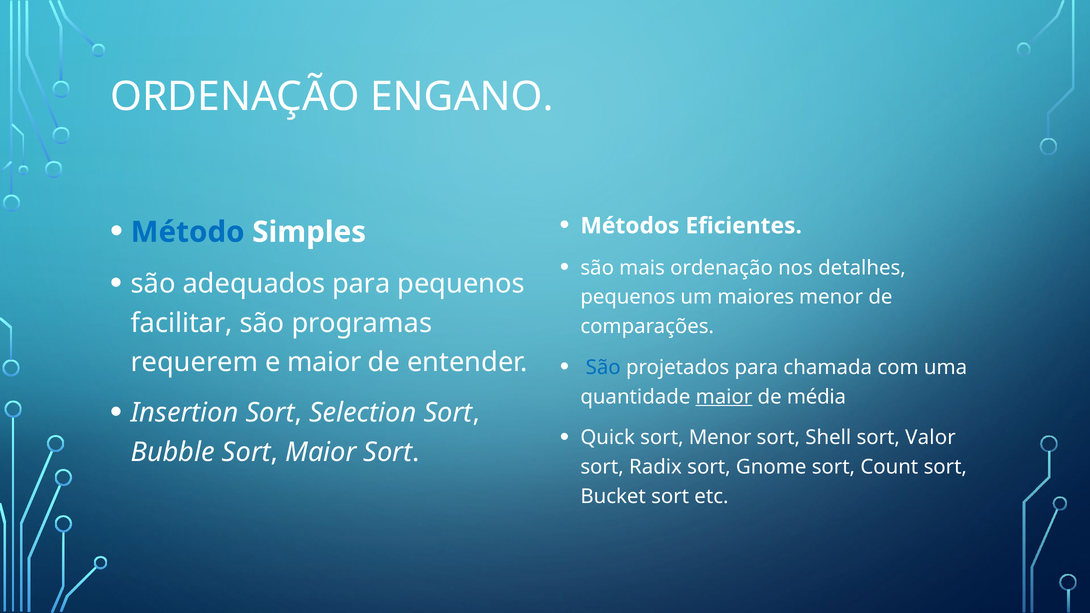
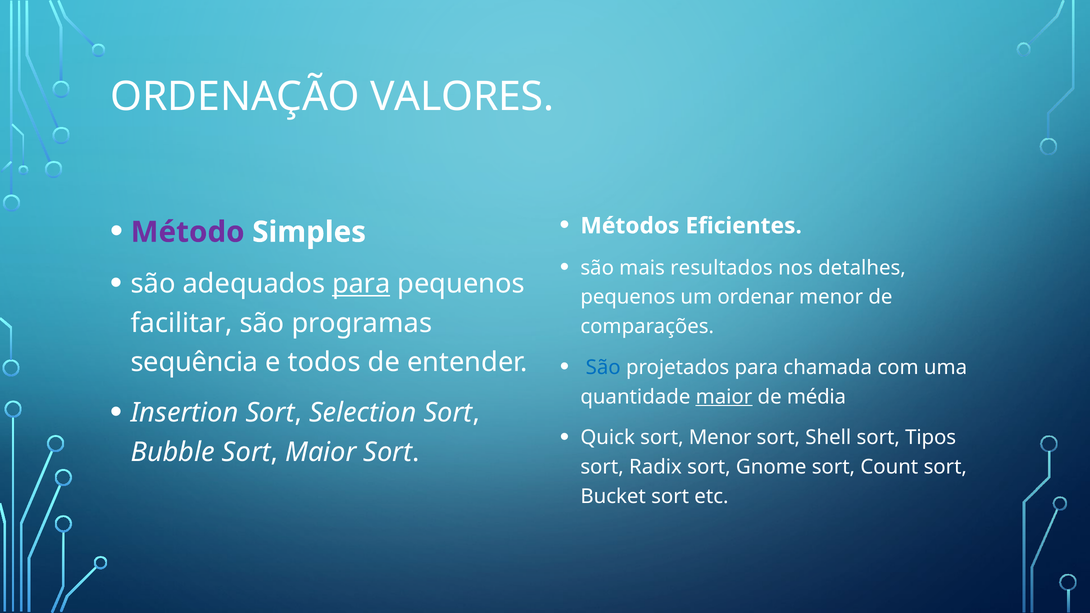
ENGANO: ENGANO -> VALORES (462, 97)
Método colour: blue -> purple (188, 232)
mais ordenação: ordenação -> resultados (721, 268)
para underline: none -> present (361, 284)
maiores: maiores -> ordenar (756, 297)
requerem: requerem -> sequência (194, 362)
e maior: maior -> todos (324, 362)
Valor: Valor -> Tipos (931, 438)
